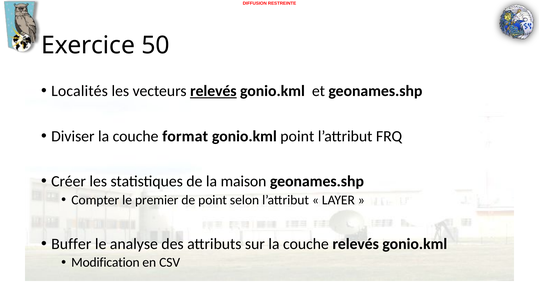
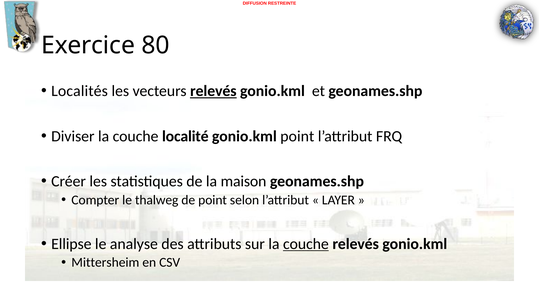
50: 50 -> 80 (156, 45)
format: format -> localité (185, 136)
premier: premier -> thalweg (157, 200)
Buffer: Buffer -> Ellipse (71, 244)
couche underline: none -> present (306, 244)
Modification: Modification -> Mittersheim (105, 263)
